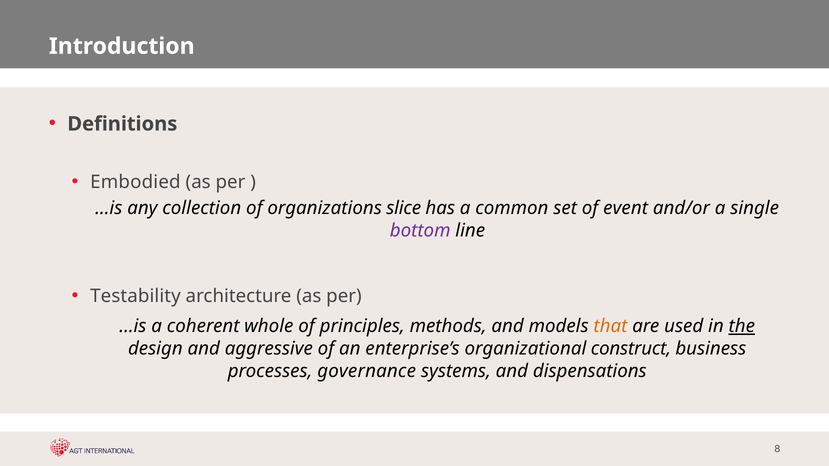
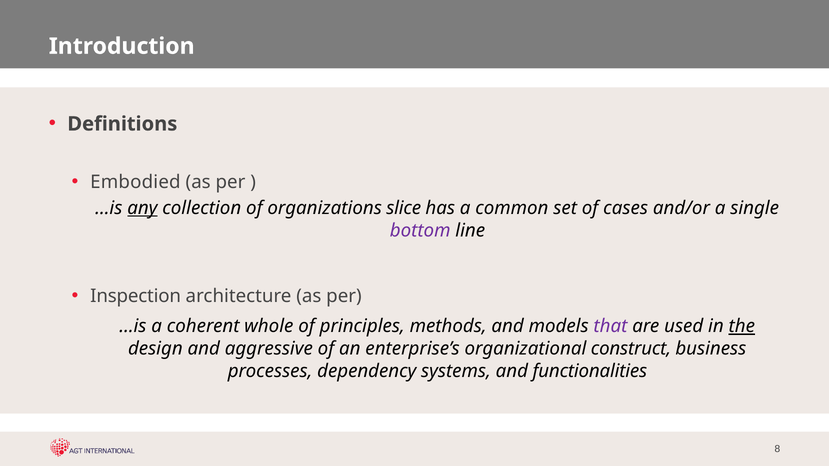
any underline: none -> present (142, 208)
event: event -> cases (626, 208)
Testability: Testability -> Inspection (136, 296)
that colour: orange -> purple (610, 326)
governance: governance -> dependency (367, 371)
dispensations: dispensations -> functionalities (590, 371)
